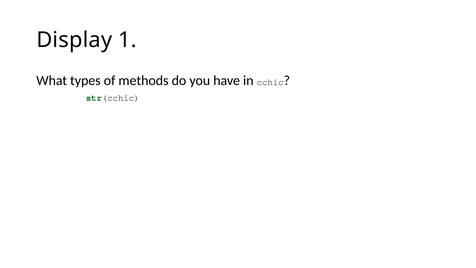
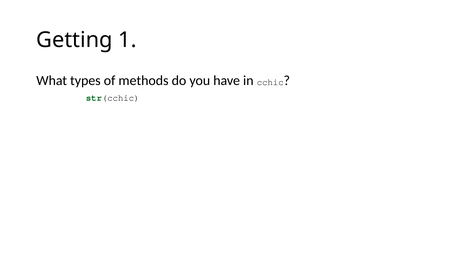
Display: Display -> Getting (74, 40)
